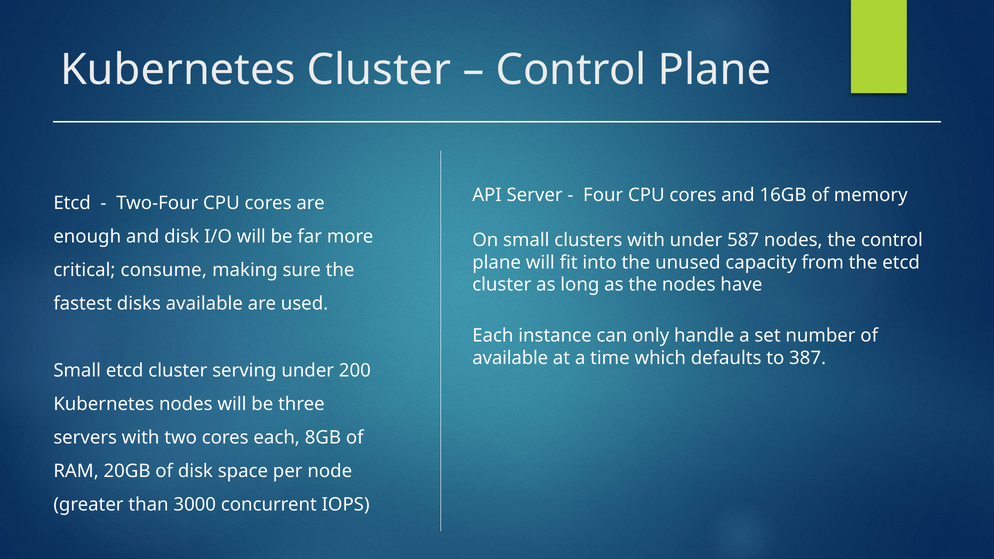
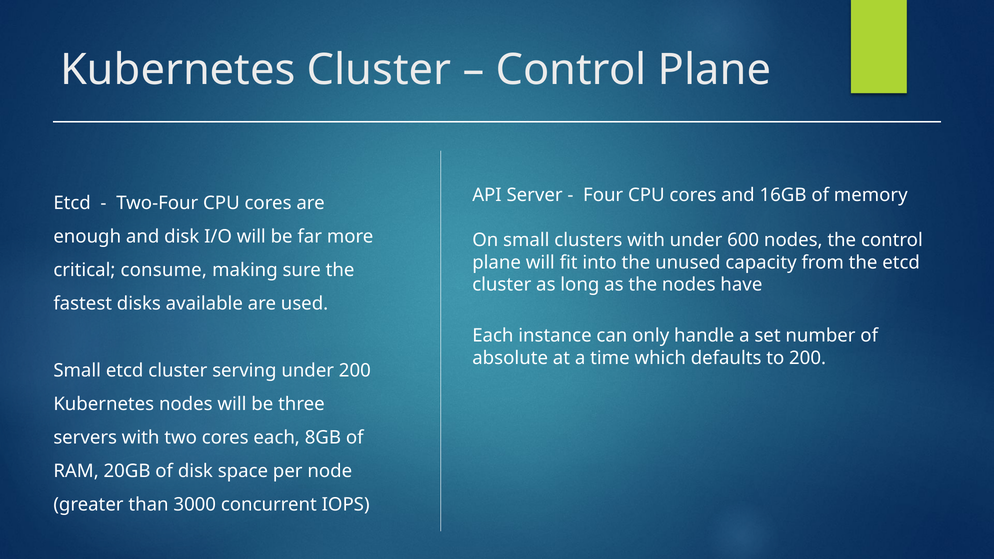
587: 587 -> 600 (743, 240)
available: available -> absolute (510, 358)
to 387: 387 -> 200 (808, 358)
